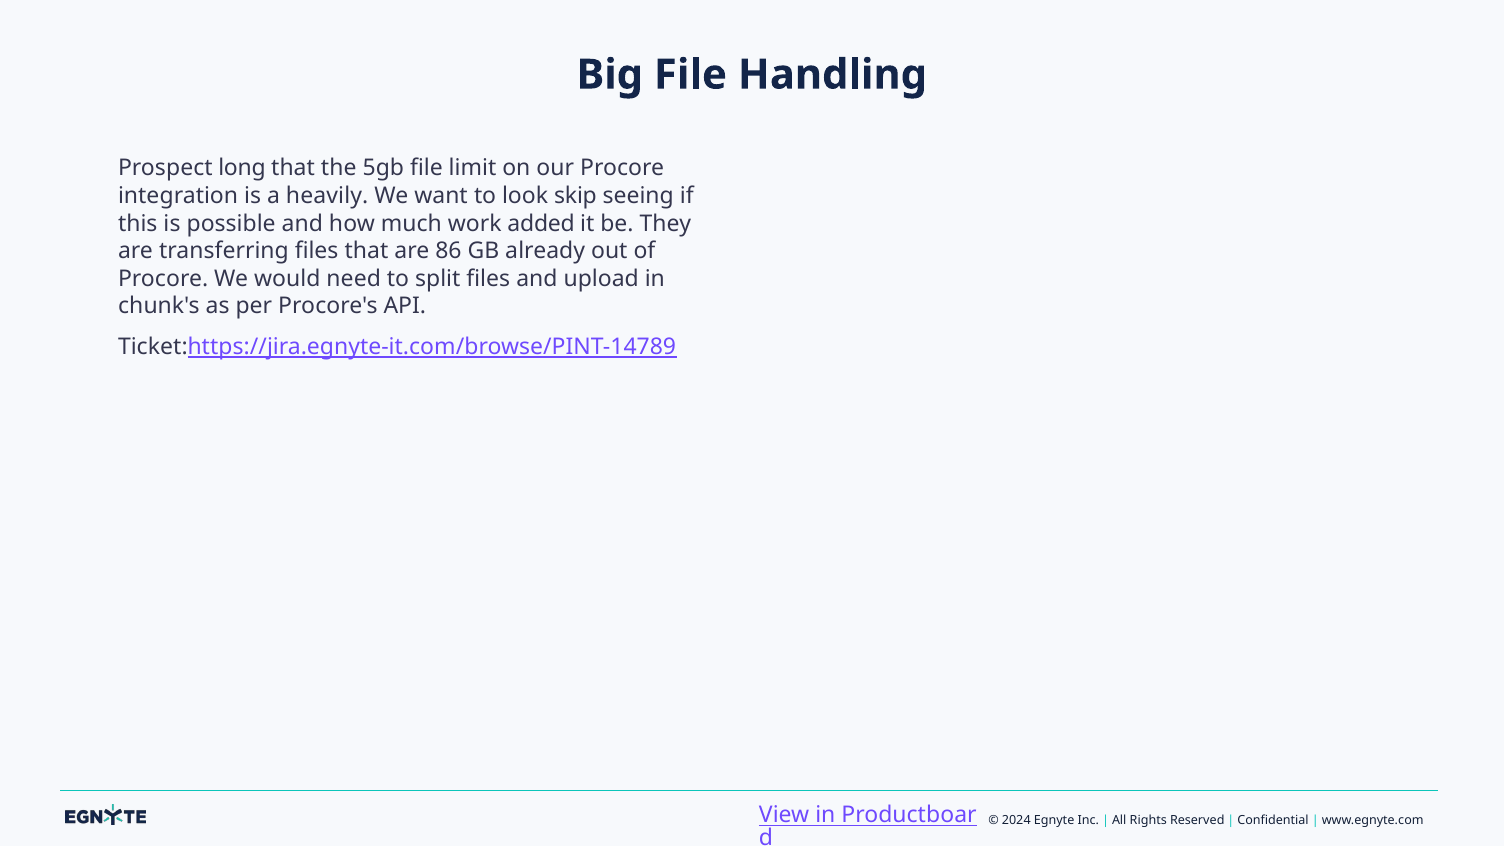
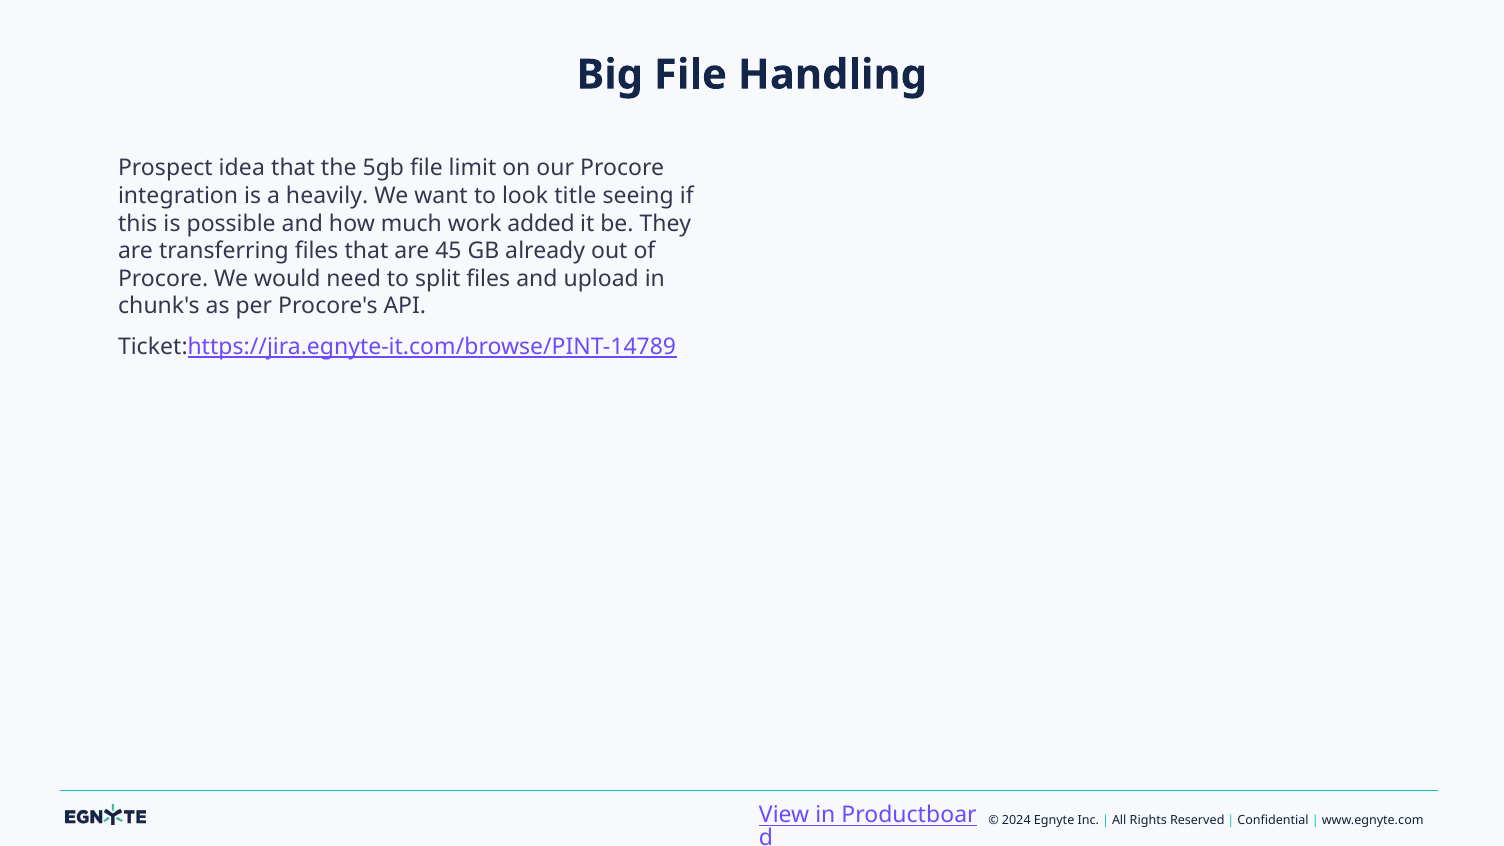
long: long -> idea (242, 168)
skip: skip -> title (575, 196)
86: 86 -> 45 (449, 251)
